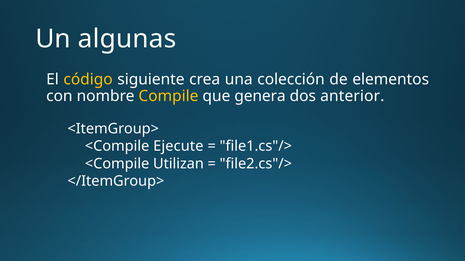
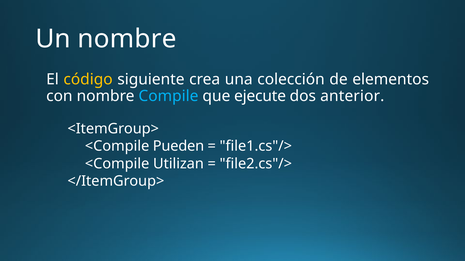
Un algunas: algunas -> nombre (127, 39)
Compile colour: yellow -> light blue (168, 96)
genera: genera -> ejecute (260, 96)
Ejecute: Ejecute -> Pueden (178, 147)
